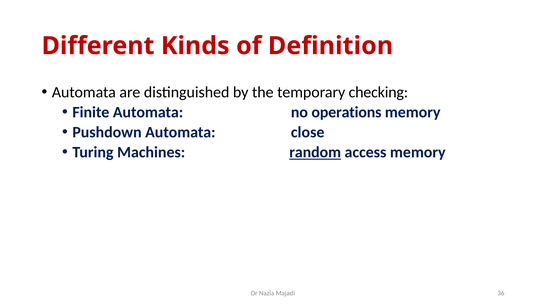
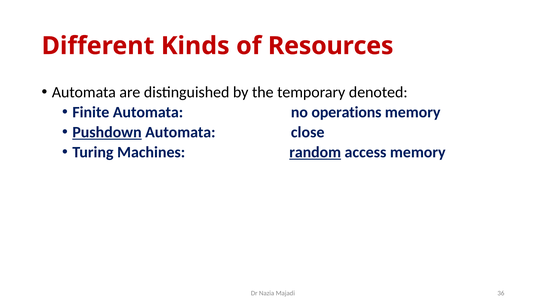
Definition: Definition -> Resources (331, 46)
checking: checking -> denoted (378, 92)
Pushdown underline: none -> present (107, 132)
